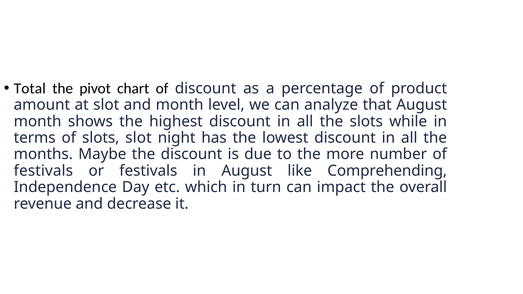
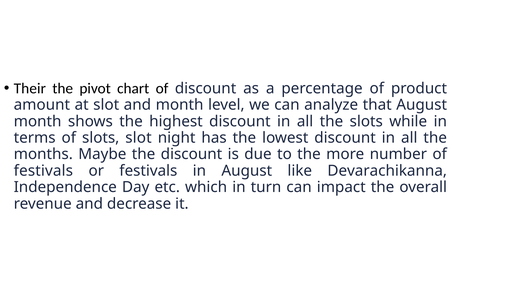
Total: Total -> Their (30, 88)
Comprehending: Comprehending -> Devarachikanna (387, 171)
